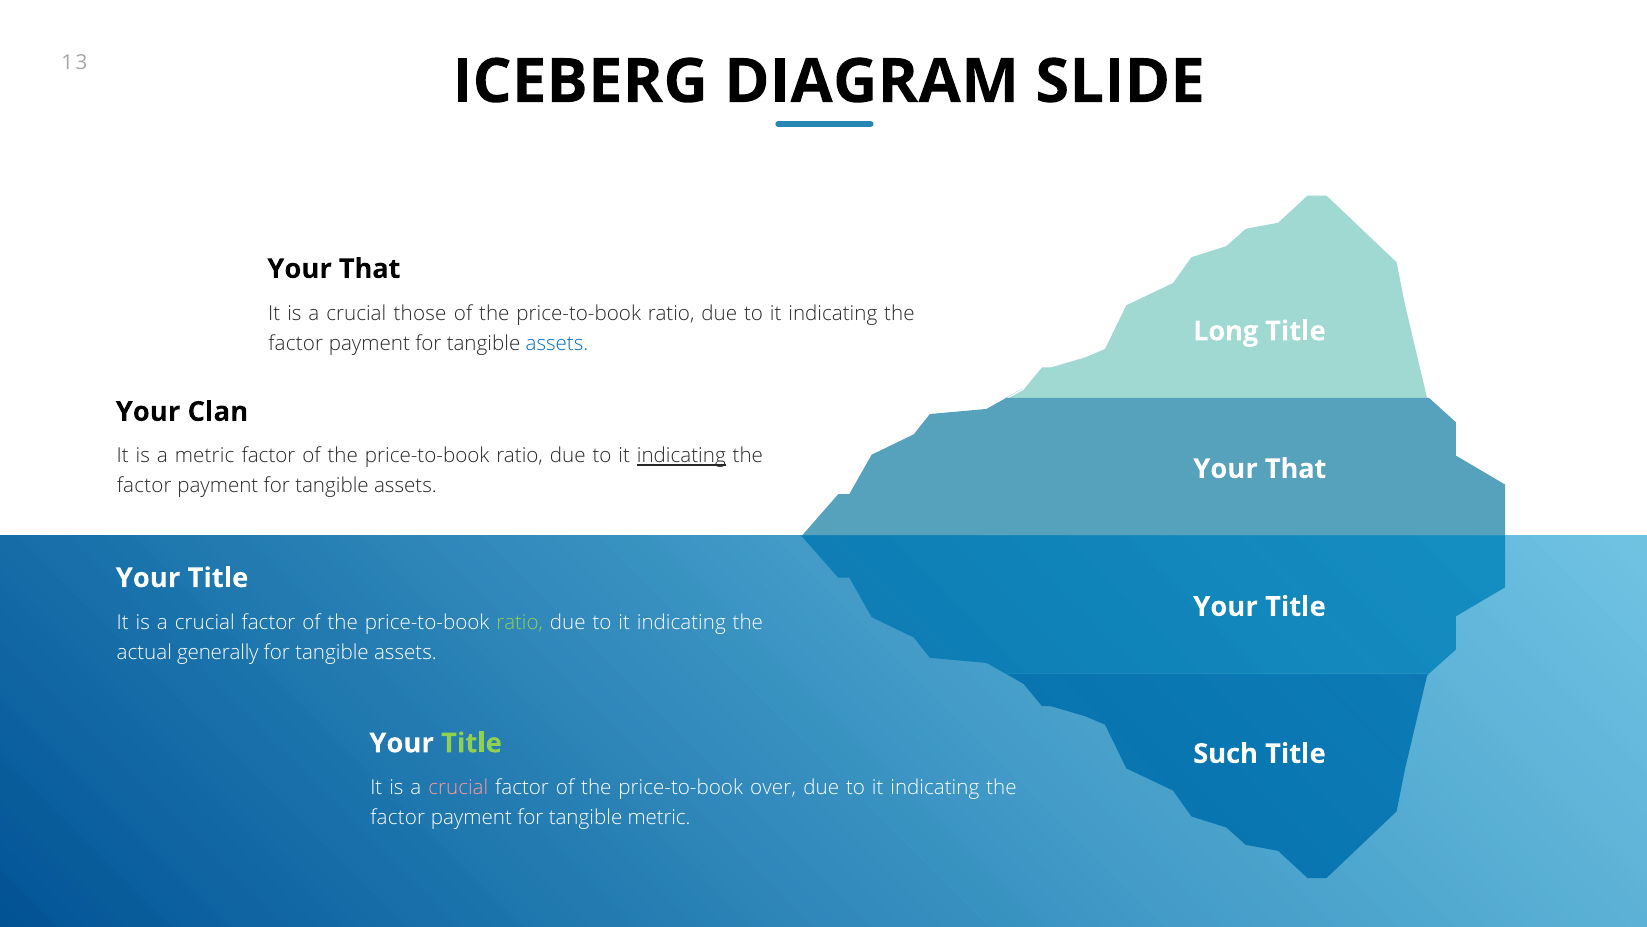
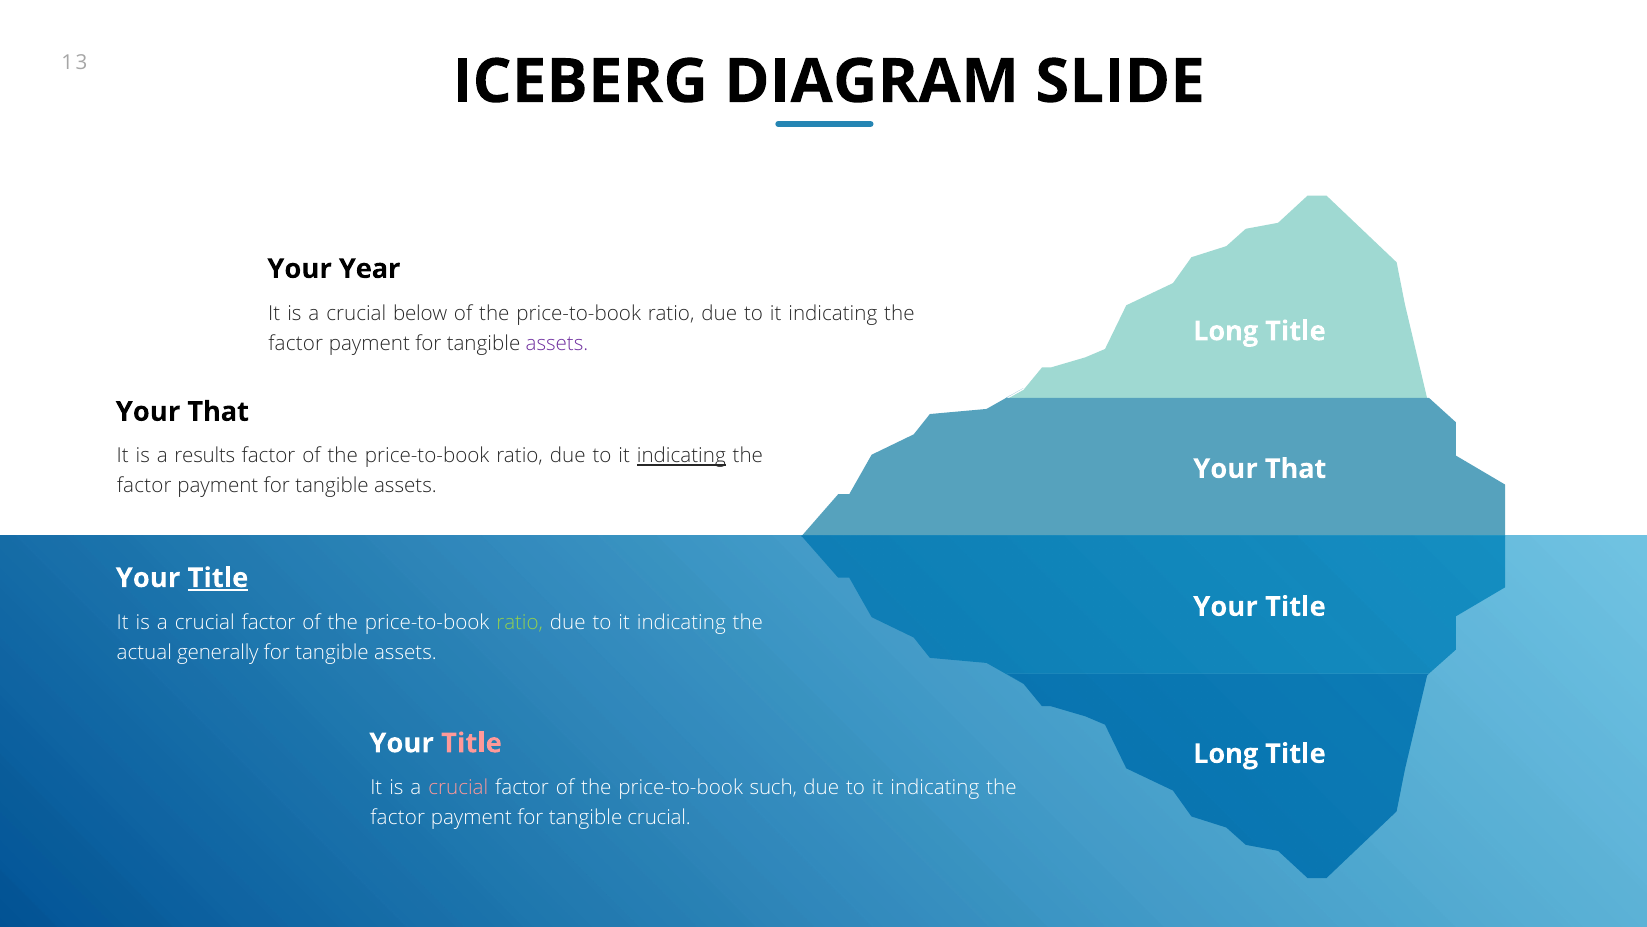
That: That -> Year (370, 269)
those: those -> below (420, 313)
assets colour: blue -> purple (557, 343)
Clan: Clan -> That (218, 412)
a metric: metric -> results (205, 456)
Title underline: none -> present (218, 578)
Title colour: light green -> pink (472, 743)
Such: Such -> Long (1226, 754)
over: over -> such (773, 787)
tangible metric: metric -> crucial (659, 817)
